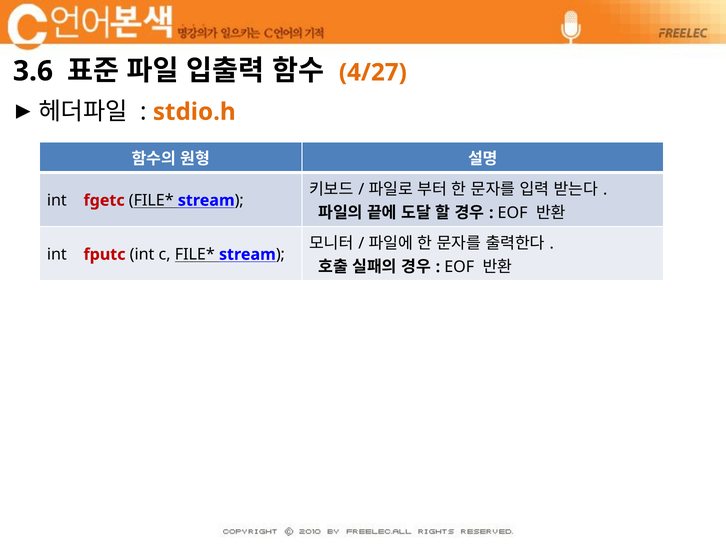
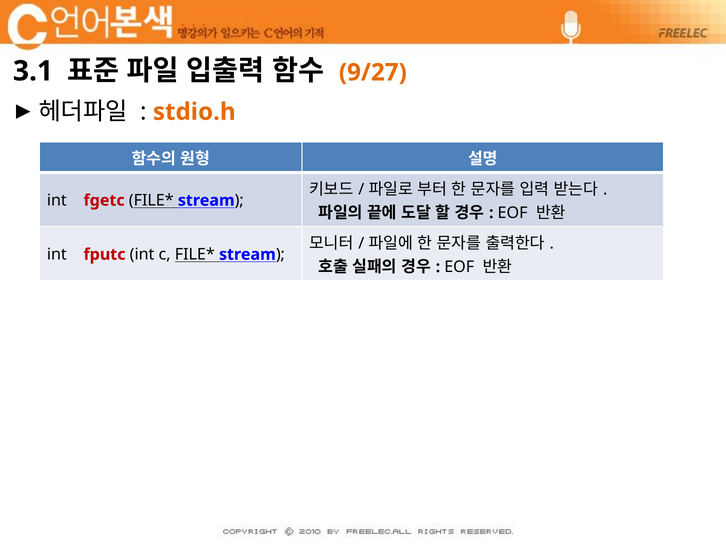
3.6: 3.6 -> 3.1 (33, 71)
4/27: 4/27 -> 9/27 (373, 72)
